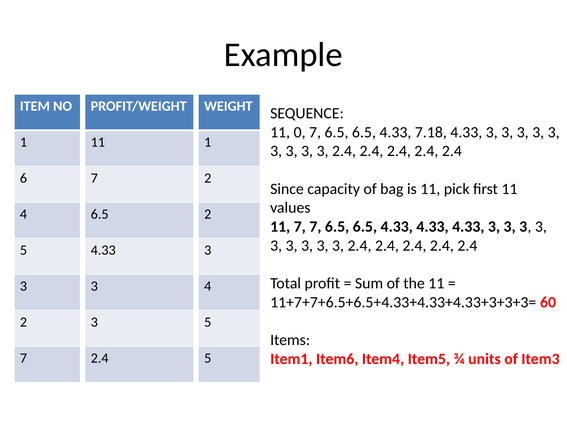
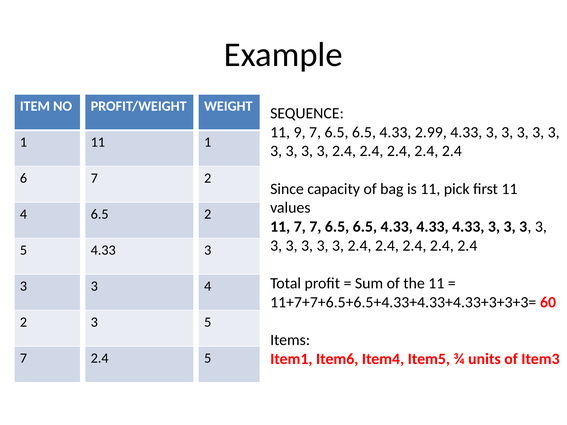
0: 0 -> 9 (300, 132)
7.18: 7.18 -> 2.99 (431, 132)
